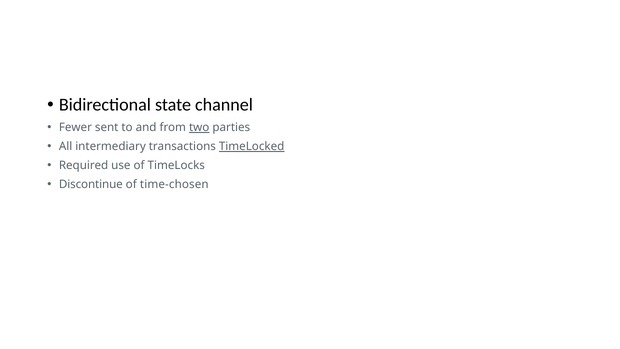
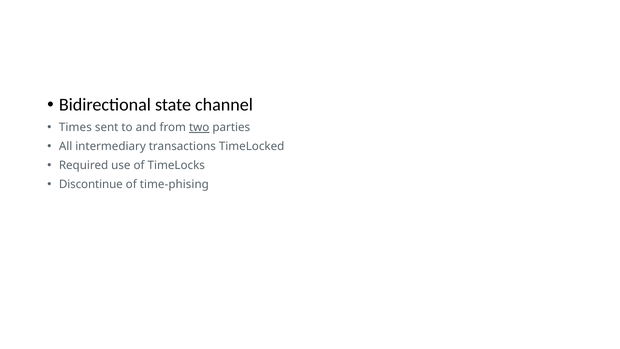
Fewer: Fewer -> Times (75, 127)
TimeLocked underline: present -> none (252, 146)
time-chosen: time-chosen -> time-phising (174, 184)
